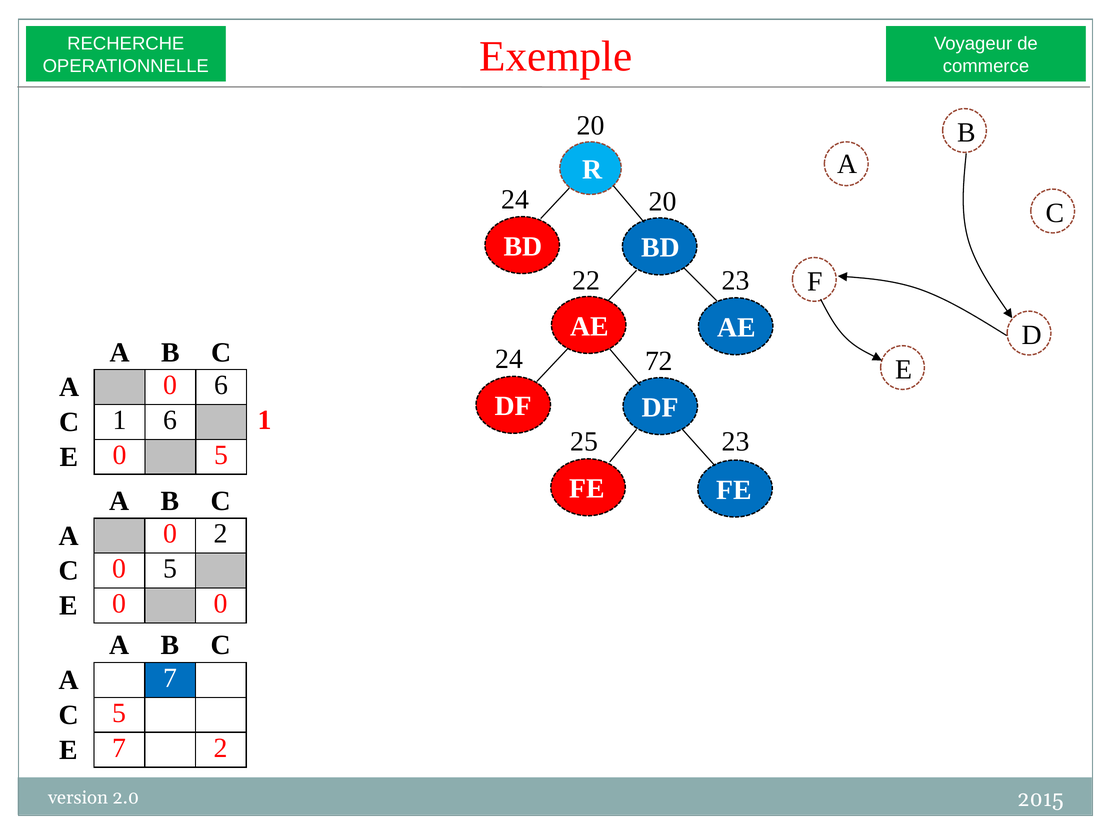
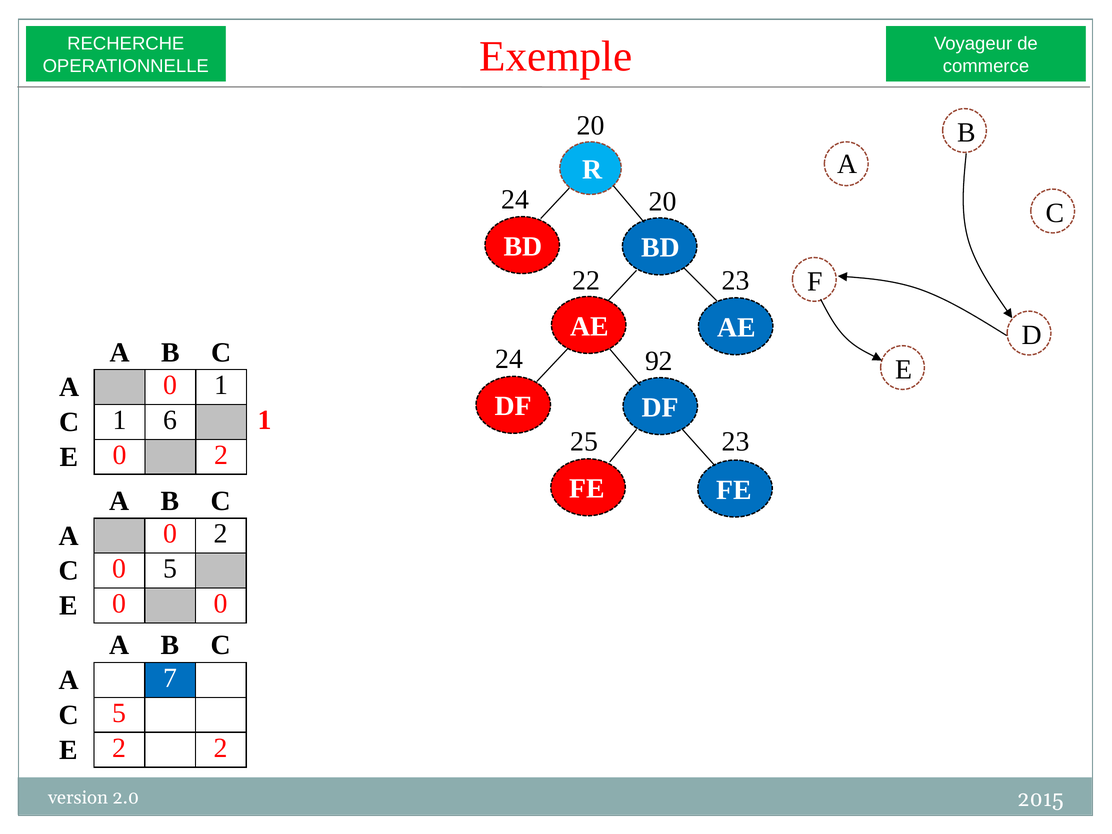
72: 72 -> 92 (659, 361)
0 6: 6 -> 1 (221, 385)
E 0 5: 5 -> 2 (221, 455)
E 7: 7 -> 2 (119, 748)
